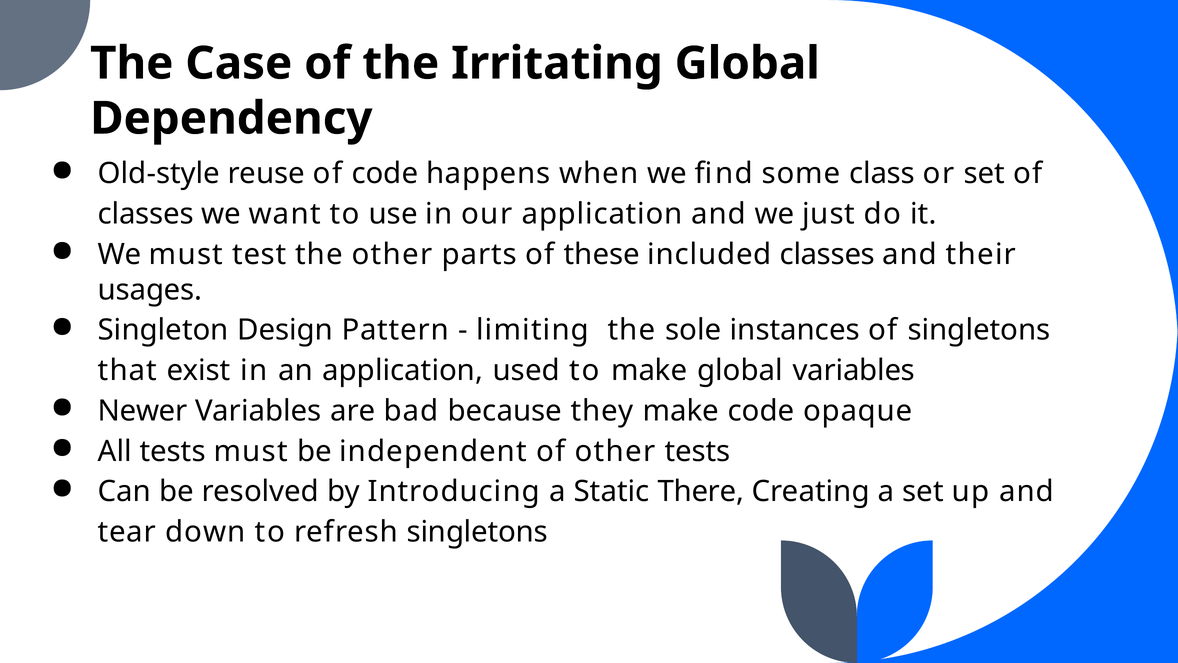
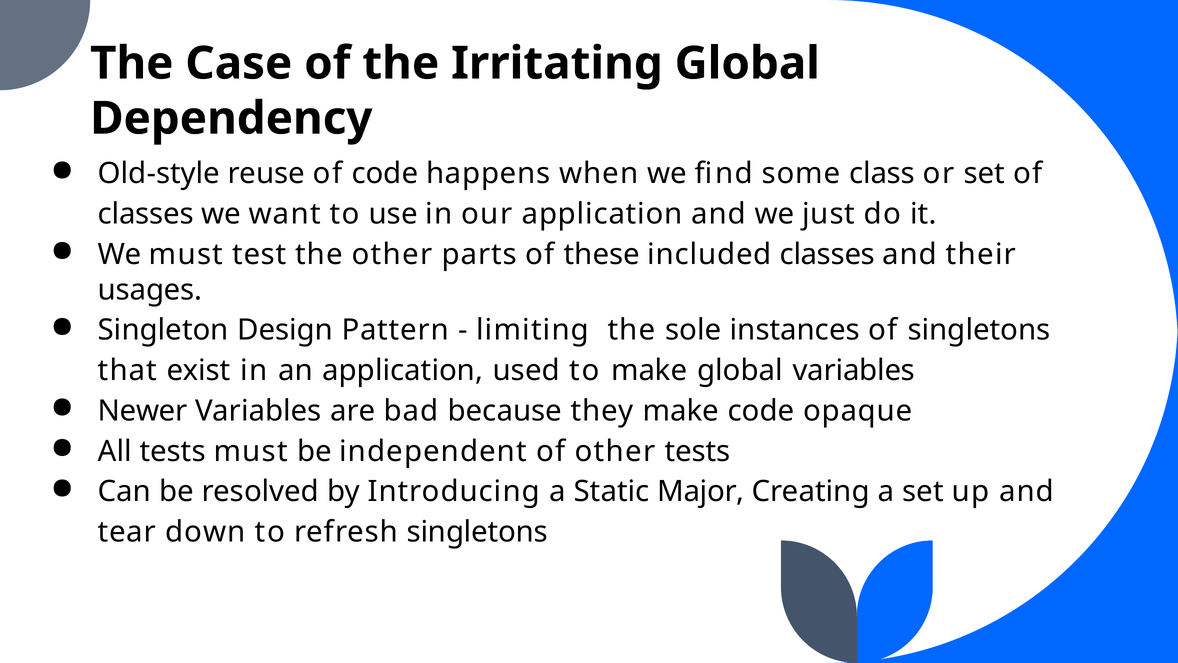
There: There -> Major (701, 491)
